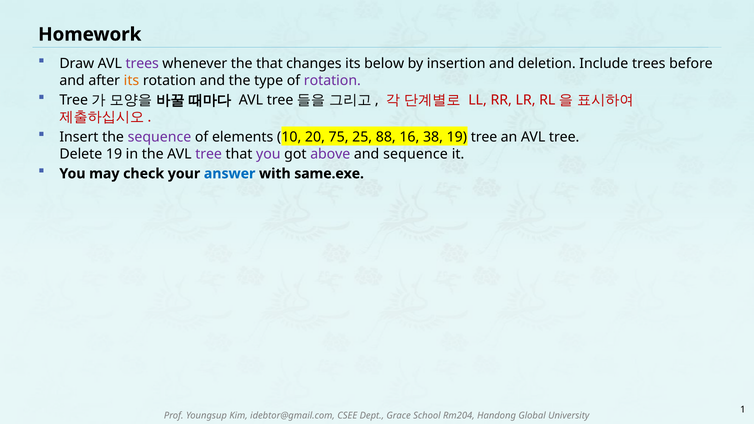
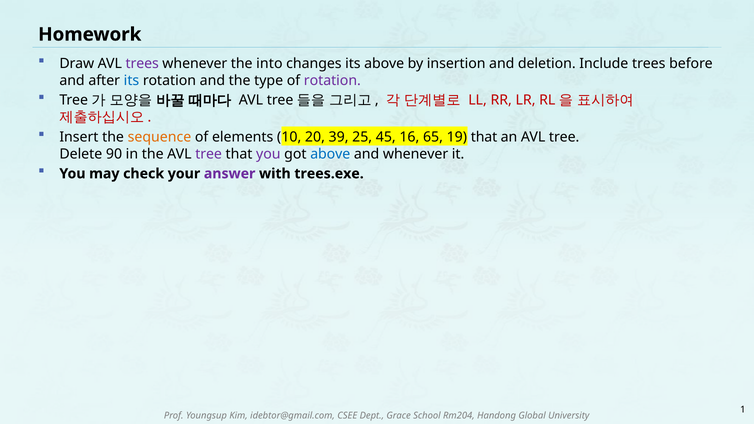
the that: that -> into (269, 63)
its below: below -> above (384, 63)
its colour: orange -> blue (131, 80)
sequence colour: purple -> orange (159, 137)
75: 75 -> 39 (339, 137)
88: 88 -> 45 (386, 137)
38: 38 -> 65 (433, 137)
19 tree: tree -> that (484, 137)
Delete 19: 19 -> 90 (114, 154)
above colour: purple -> blue (330, 154)
and sequence: sequence -> whenever (416, 154)
answer colour: blue -> purple (230, 174)
same.exe: same.exe -> trees.exe (329, 174)
